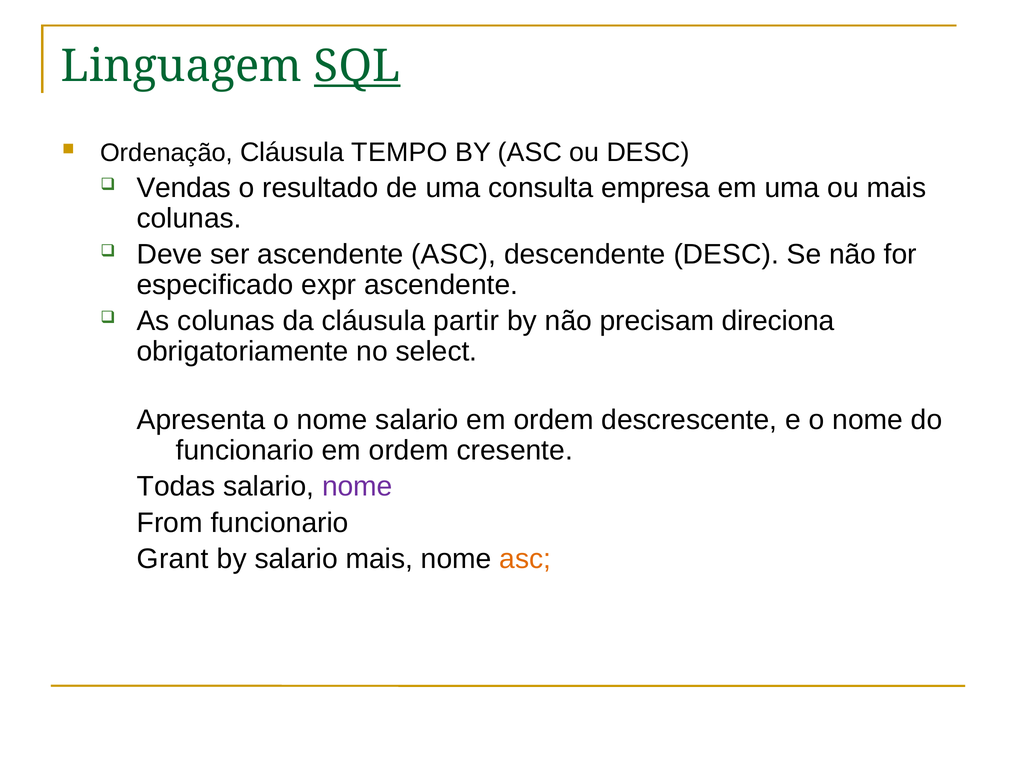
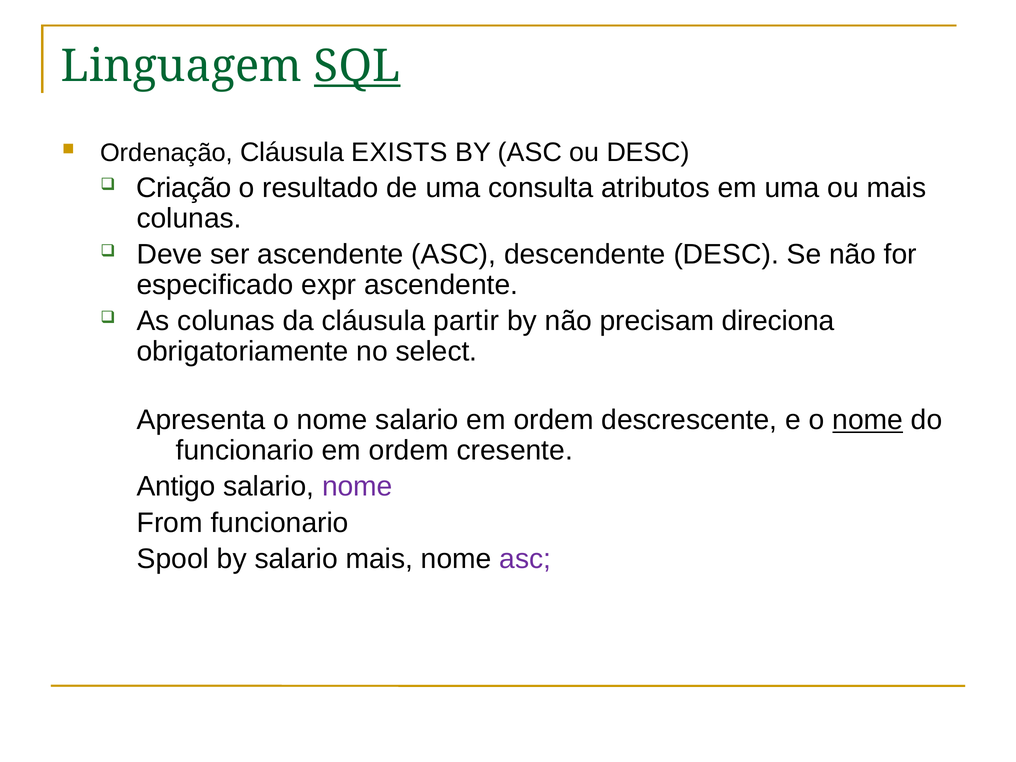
TEMPO: TEMPO -> EXISTS (400, 152)
Vendas: Vendas -> Criação (184, 188)
empresa: empresa -> atributos (655, 188)
nome underline: none -> present (868, 420)
Todas: Todas -> Antigo (176, 487)
Grant: Grant -> Spool (173, 559)
asc colour: orange -> purple (525, 559)
